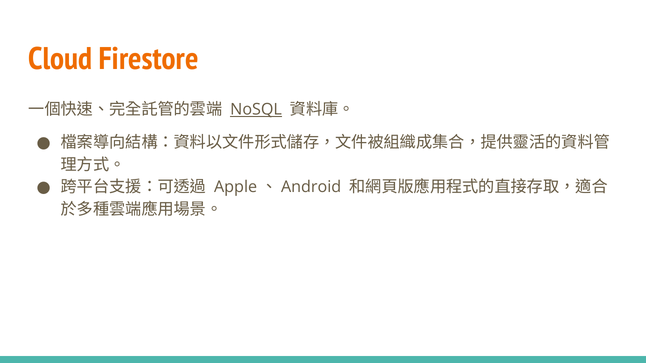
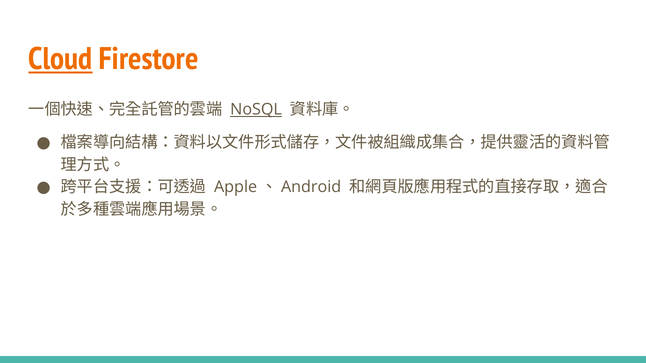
Cloud underline: none -> present (60, 59)
